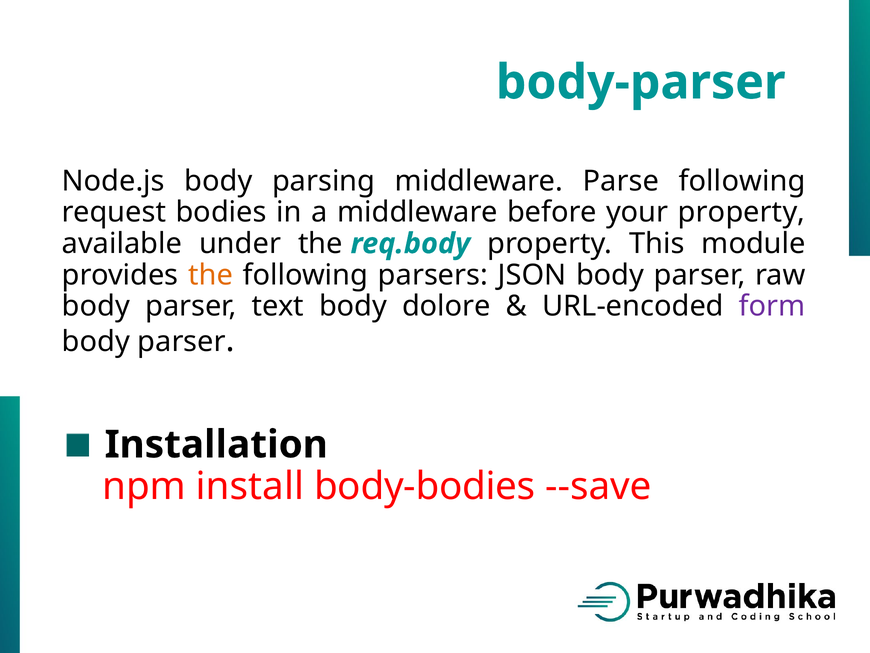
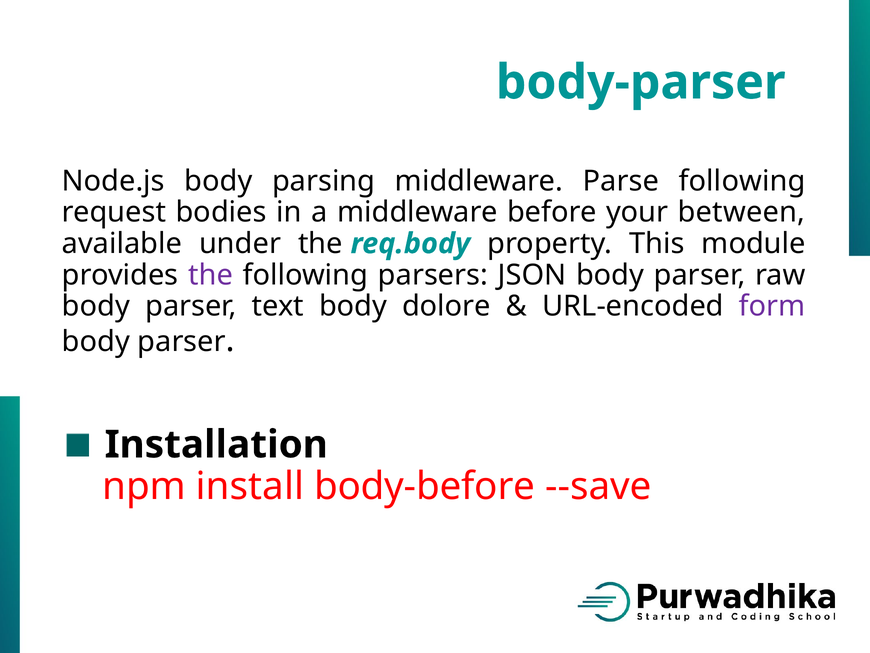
your property: property -> between (742, 212)
the colour: orange -> purple (211, 275)
body-bodies: body-bodies -> body-before (425, 486)
